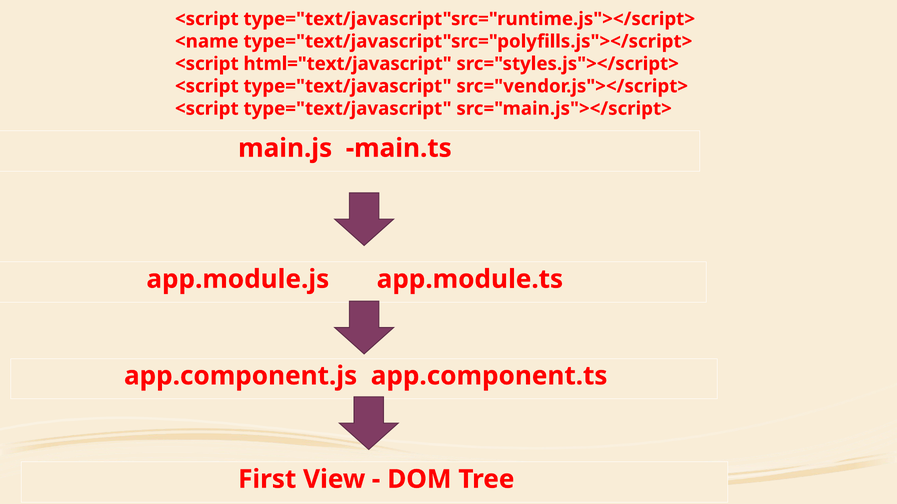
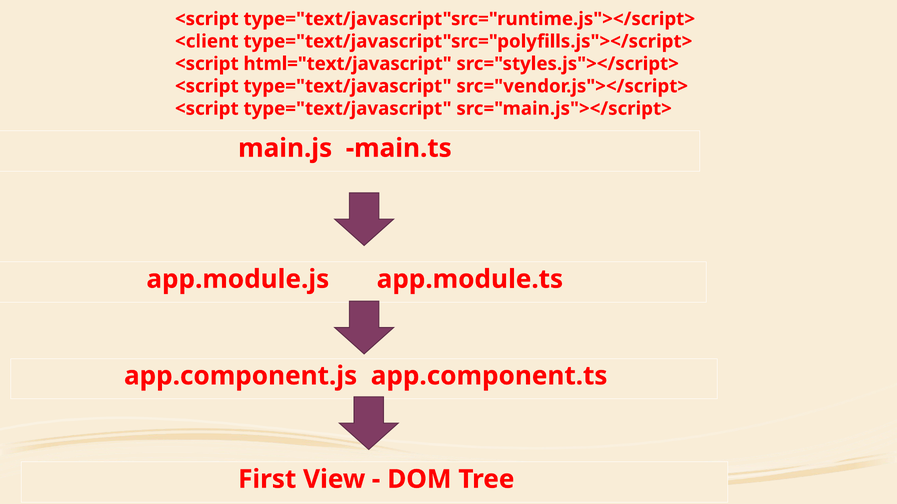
<name: <name -> <client (207, 41)
